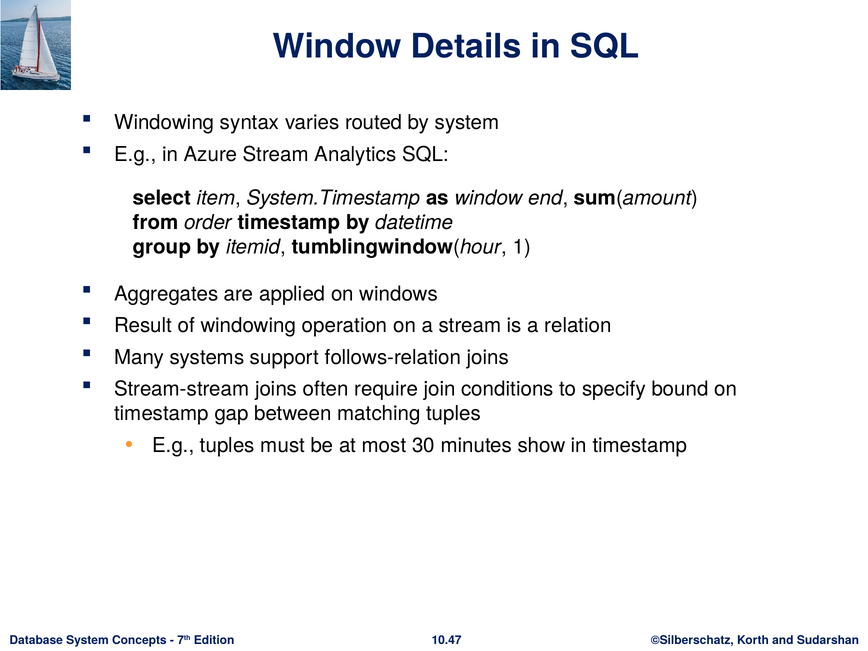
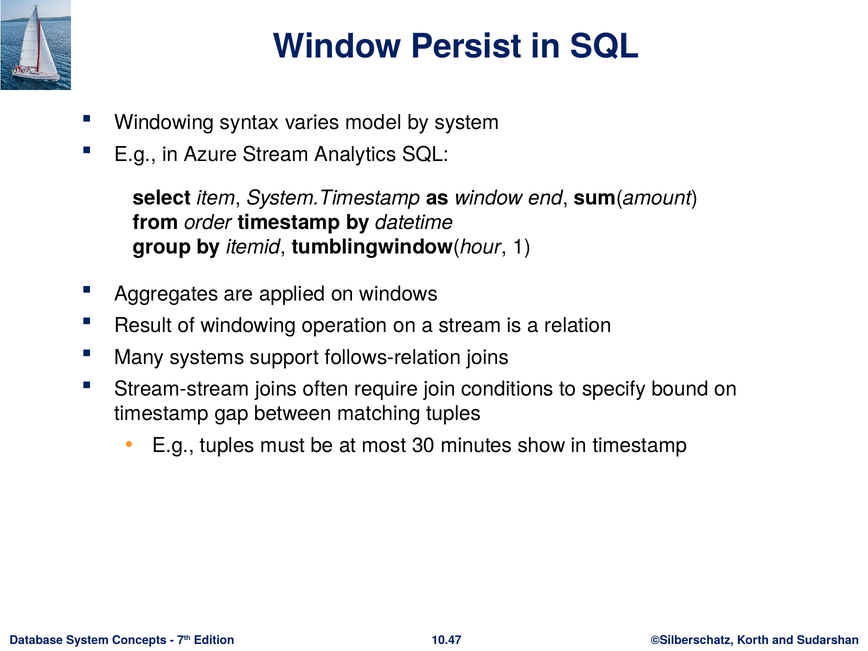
Details: Details -> Persist (466, 47)
routed: routed -> model (373, 123)
